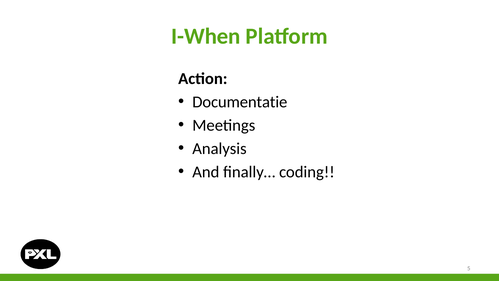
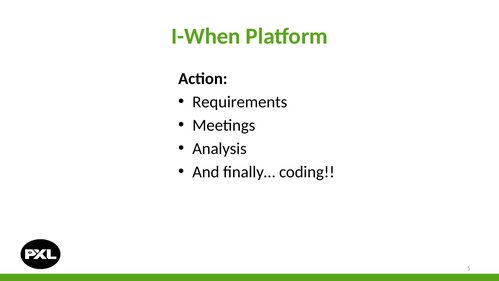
Documentatie: Documentatie -> Requirements (240, 102)
